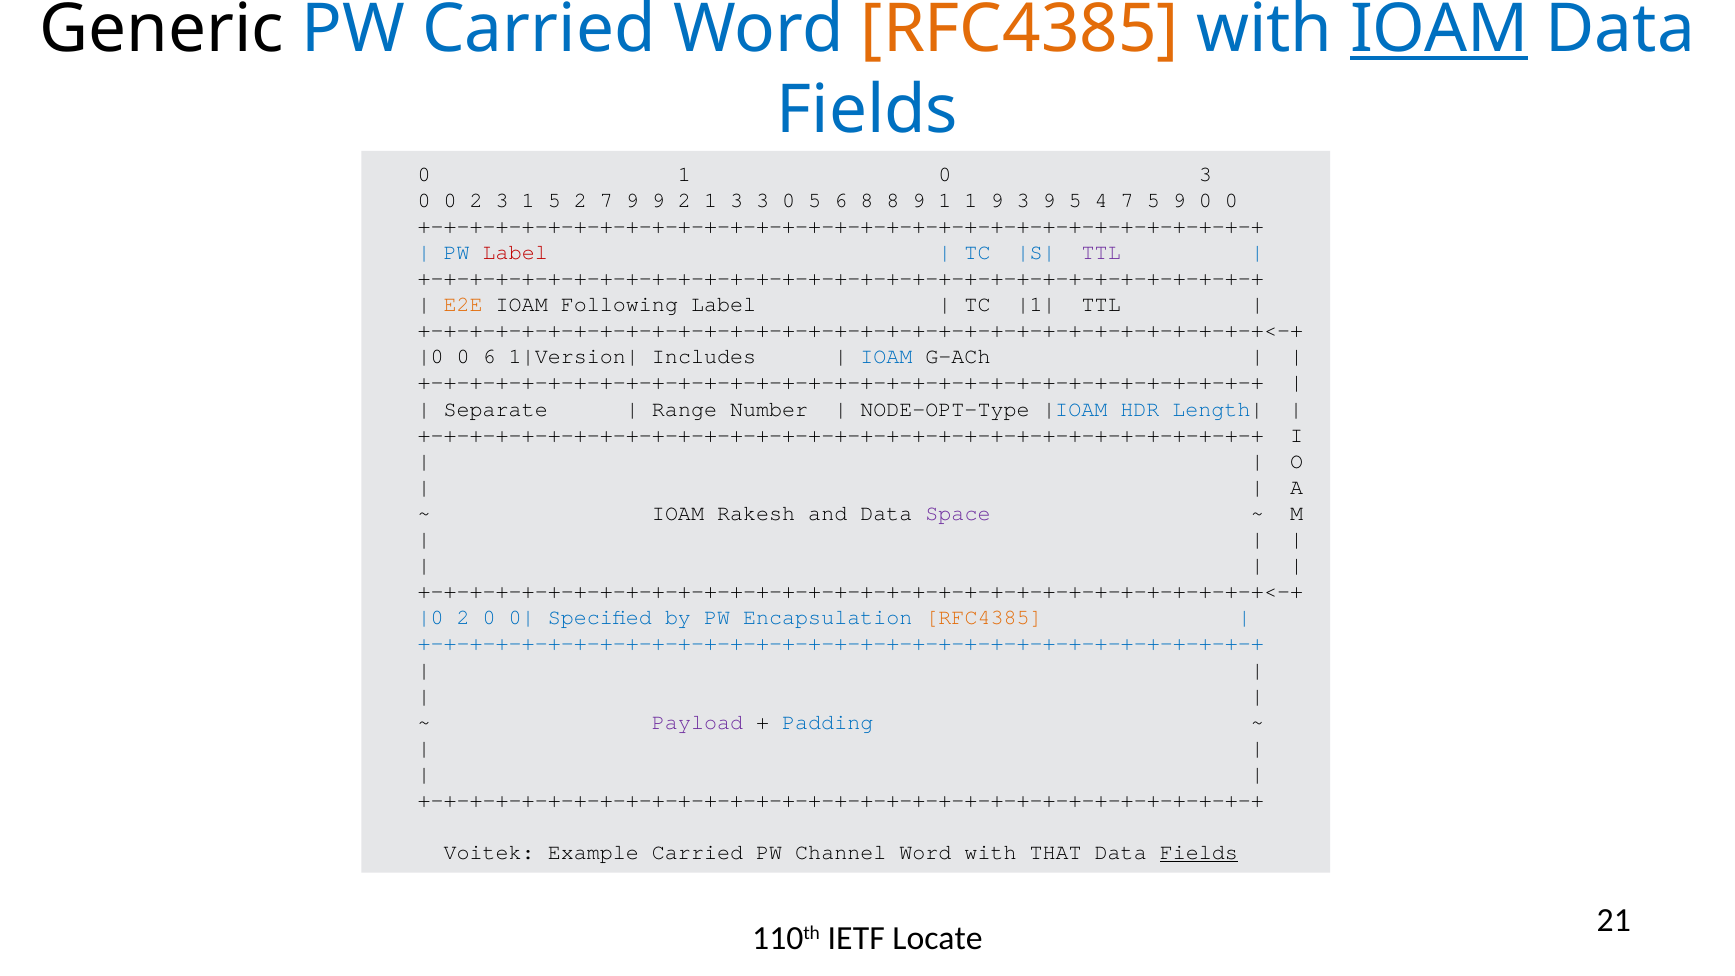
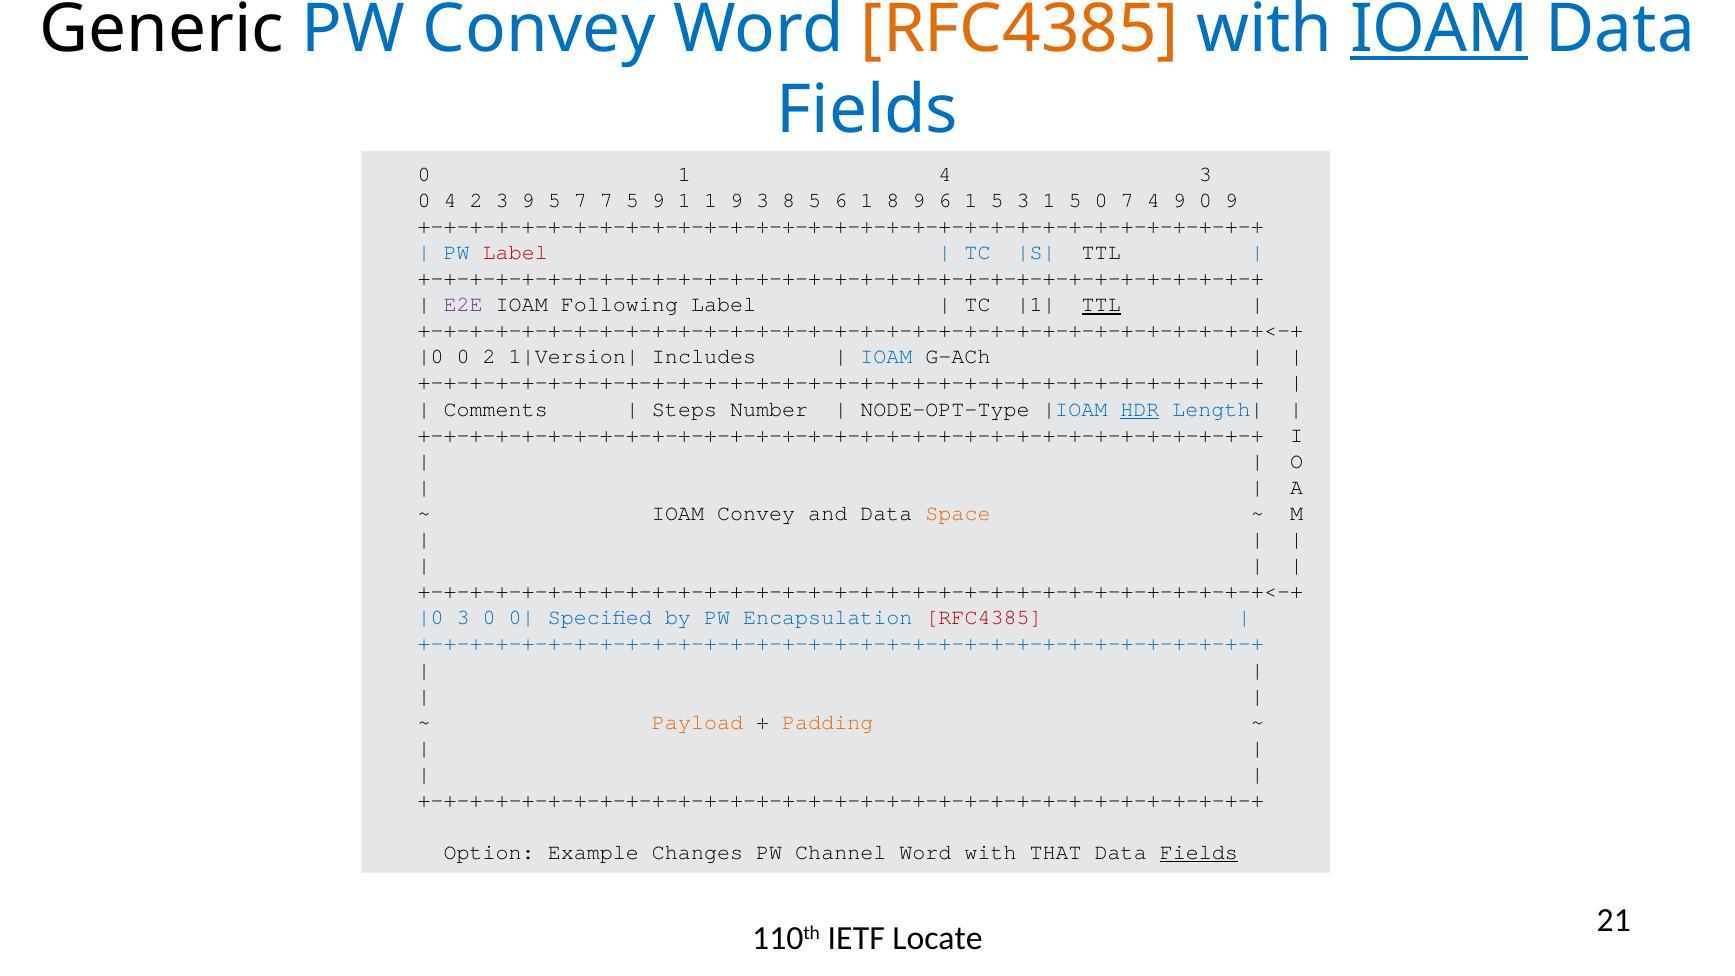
PW Carried: Carried -> Convey (539, 29)
1 0: 0 -> 4 (945, 174)
0: 0 -> 4 (450, 200)
3 1: 1 -> 9 (528, 200)
5 2: 2 -> 7 (580, 200)
7 9: 9 -> 5 (632, 200)
9 2: 2 -> 1 (685, 200)
1 3: 3 -> 9 (737, 200)
0: 0 -> 8 (789, 200)
5 6 8: 8 -> 1 (867, 200)
9 1: 1 -> 6 (945, 200)
9: 9 -> 5 (997, 200)
3 9: 9 -> 1 (1049, 200)
5 4: 4 -> 0 (1101, 200)
7 5: 5 -> 4 (1153, 200)
9 0 0: 0 -> 9 (1231, 200)
TTL colour: purple -> black (1101, 252)
E2E colour: orange -> purple (463, 305)
TTL underline: none -> present (1101, 305)
0 6: 6 -> 2 (489, 357)
Separate: Separate -> Comments (496, 409)
Range: Range -> Steps (685, 409)
HDR underline: none -> present (1140, 409)
IOAM Rakesh: Rakesh -> Convey (756, 513)
Space colour: purple -> orange (958, 513)
2: 2 -> 3 (463, 618)
RFC4385 colour: orange -> red (984, 618)
Payload colour: purple -> orange (698, 722)
Padding colour: blue -> orange (828, 722)
Voitek: Voitek -> Option (489, 852)
Example Carried: Carried -> Changes (698, 852)
